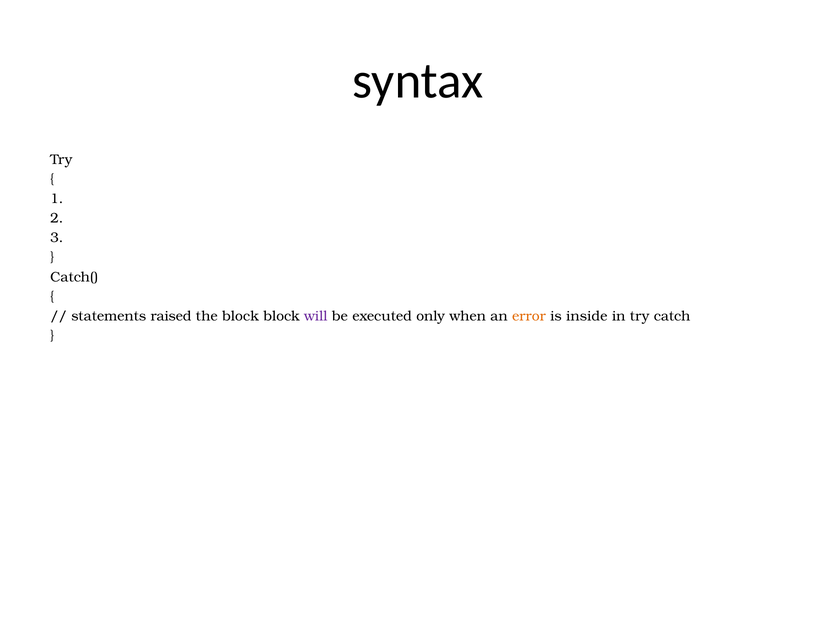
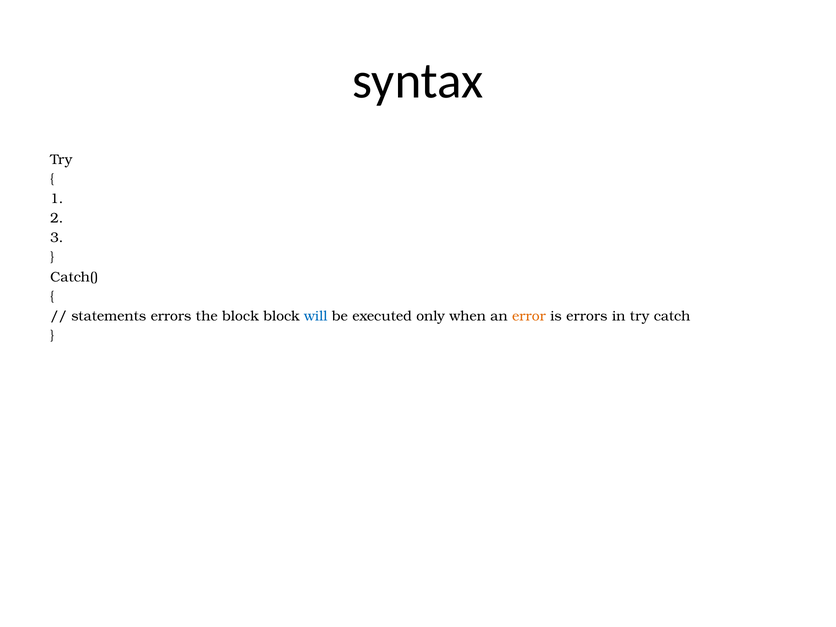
statements raised: raised -> errors (171, 316)
will colour: purple -> blue (316, 316)
is inside: inside -> errors (587, 316)
